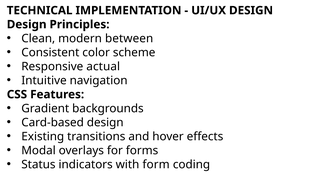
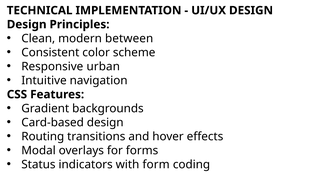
actual: actual -> urban (103, 66)
Existing: Existing -> Routing (43, 136)
